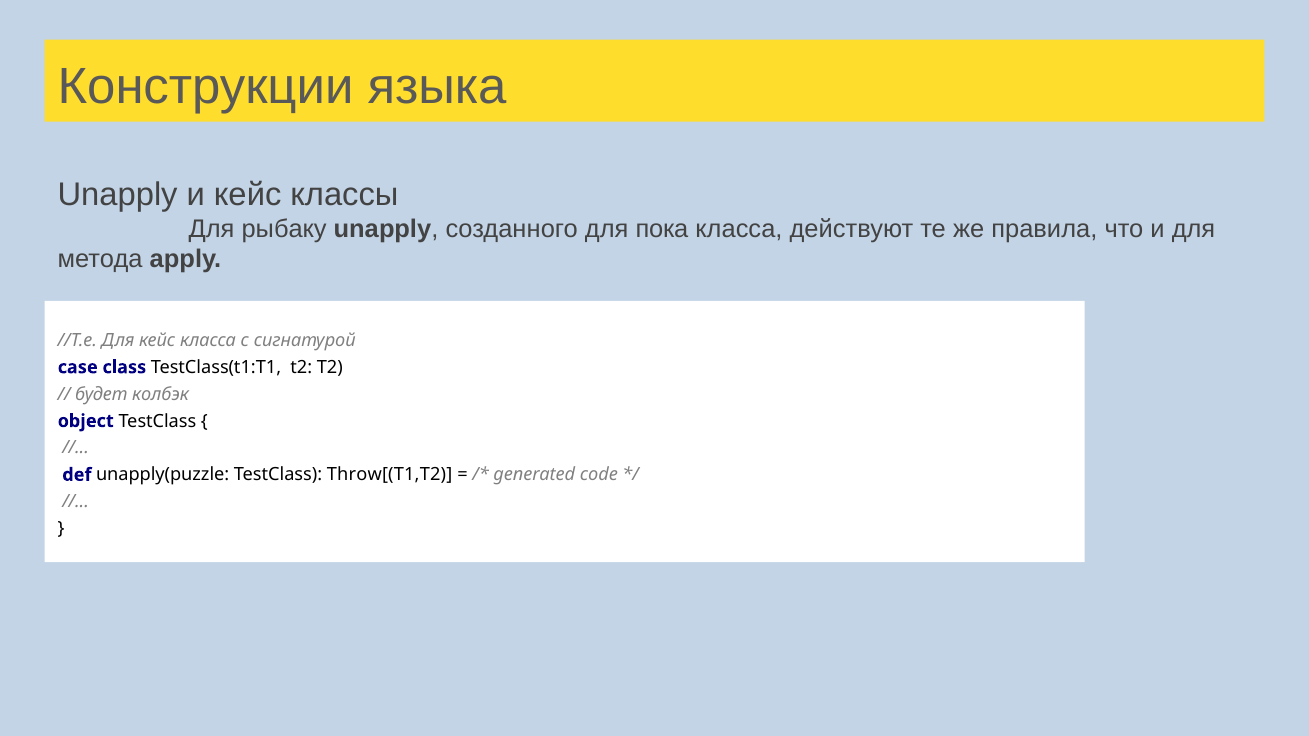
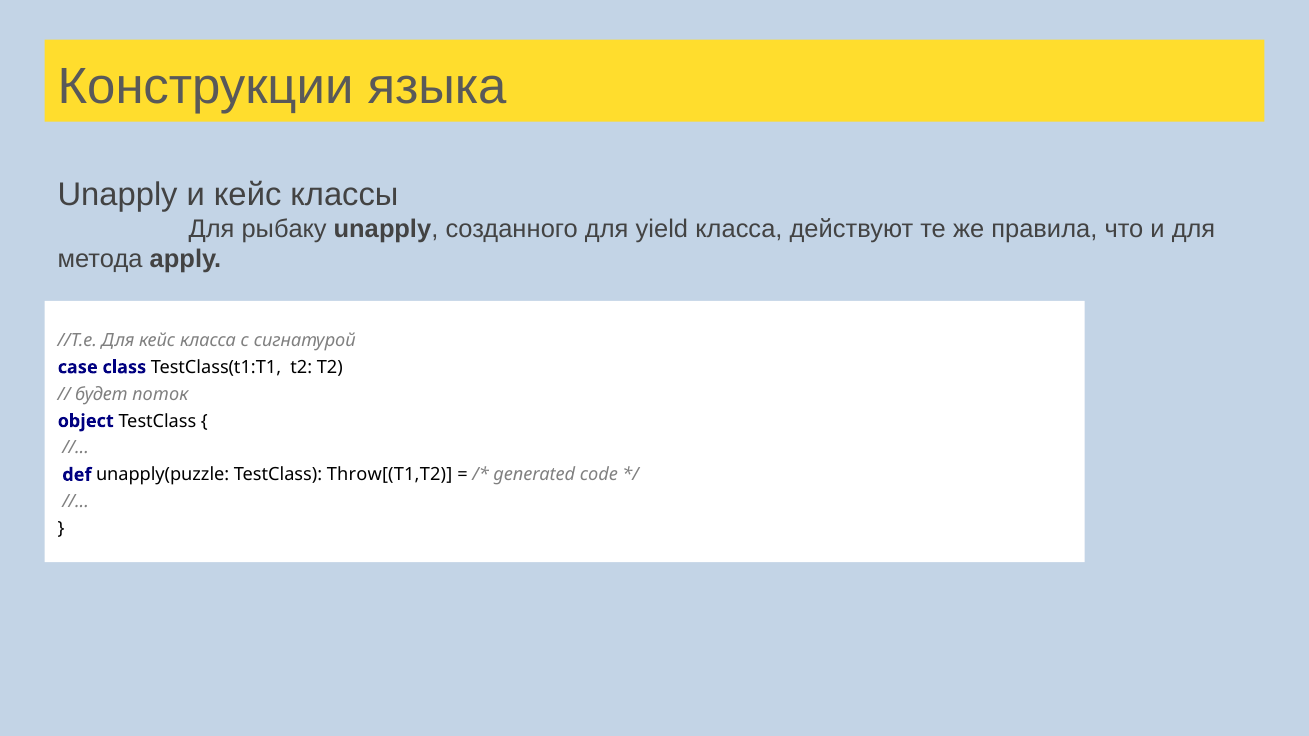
пока: пока -> yield (662, 229)
колбэк: колбэк -> поток (160, 394)
